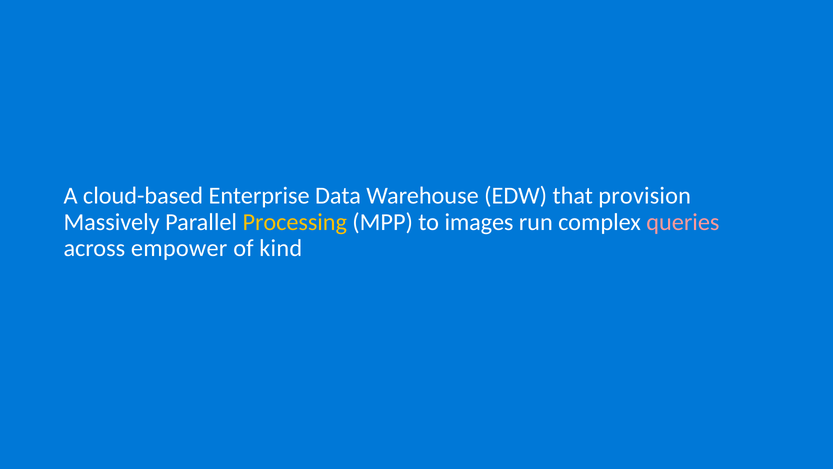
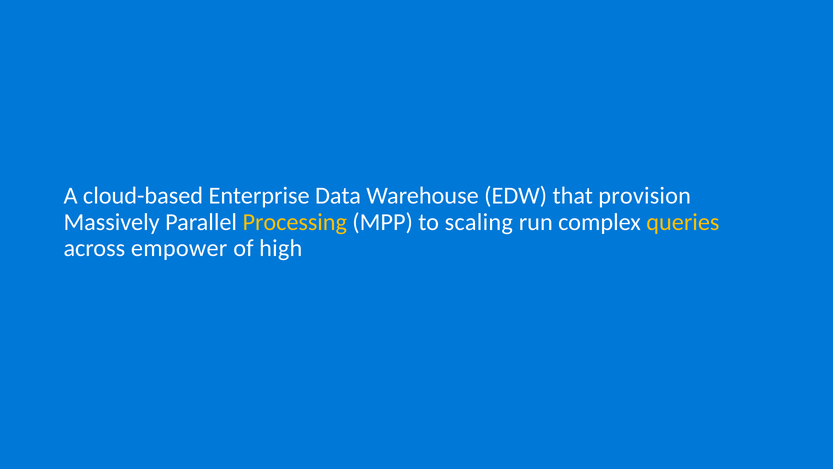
images: images -> scaling (479, 222)
queries colour: pink -> yellow (683, 222)
kind: kind -> high (281, 248)
